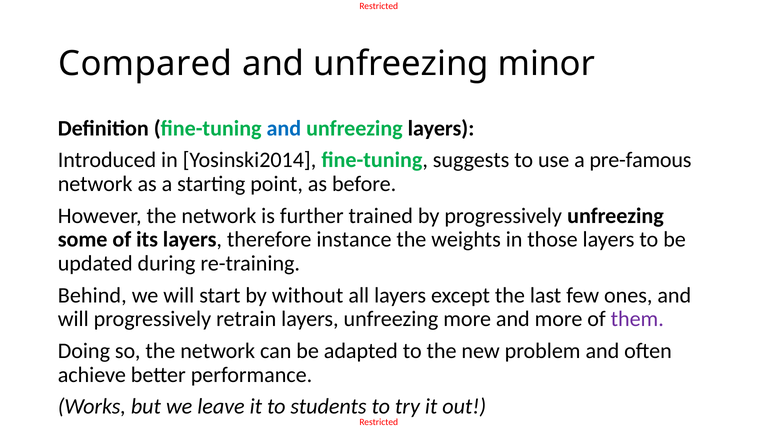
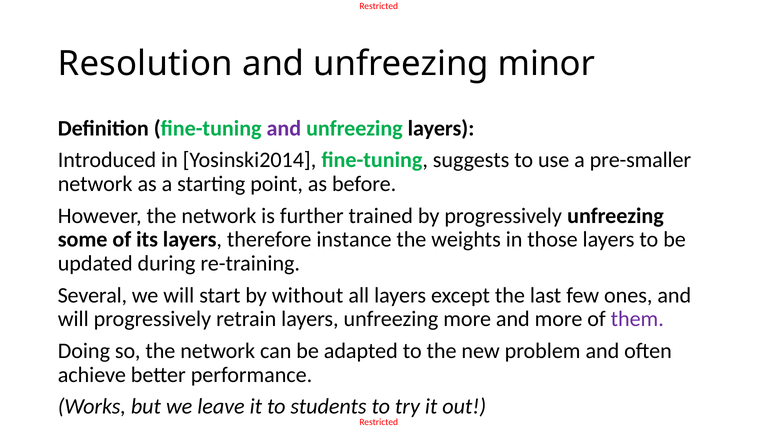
Compared: Compared -> Resolution (145, 64)
and colour: blue -> purple (284, 128)
pre-famous: pre-famous -> pre-smaller (640, 160)
Behind: Behind -> Several (92, 295)
